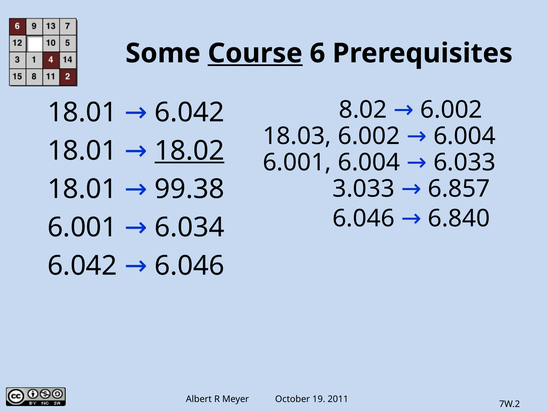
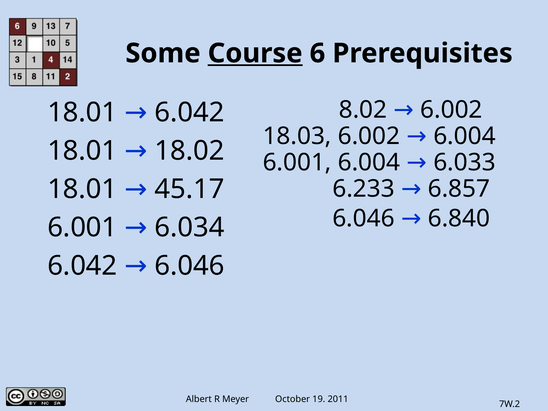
18.02 underline: present -> none (189, 151)
99.38: 99.38 -> 45.17 (189, 189)
3.033: 3.033 -> 6.233 (364, 189)
